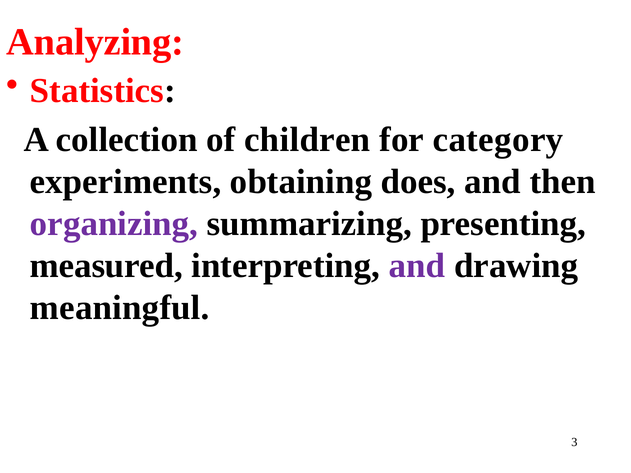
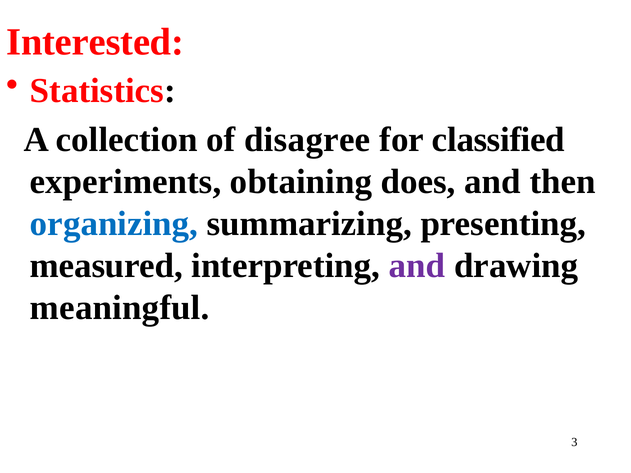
Analyzing: Analyzing -> Interested (95, 42)
children: children -> disagree (307, 140)
category: category -> classified (498, 140)
organizing colour: purple -> blue (114, 224)
